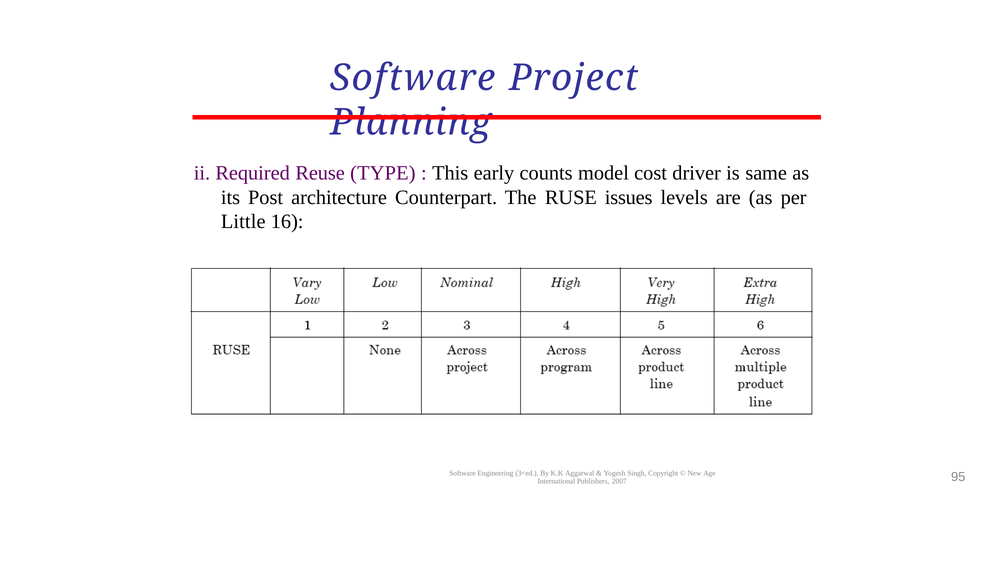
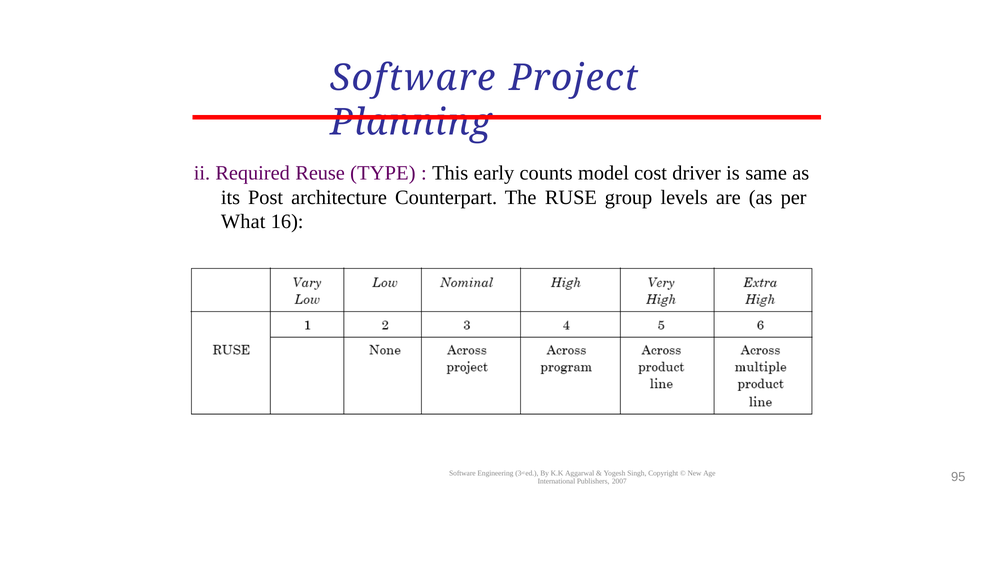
issues: issues -> group (629, 197)
Little: Little -> What (243, 222)
